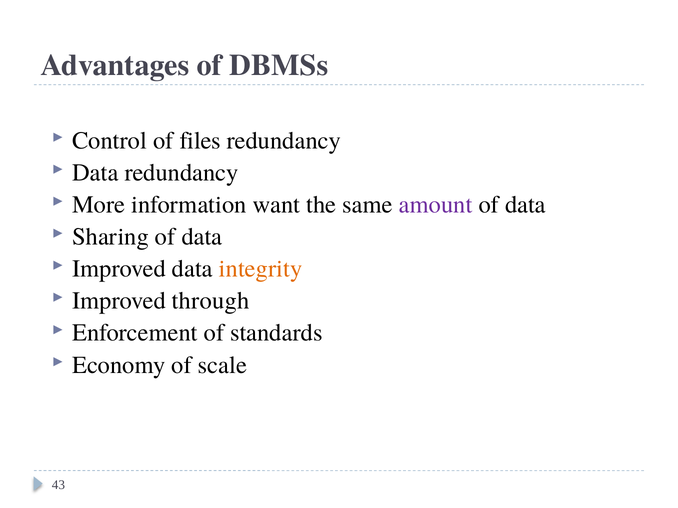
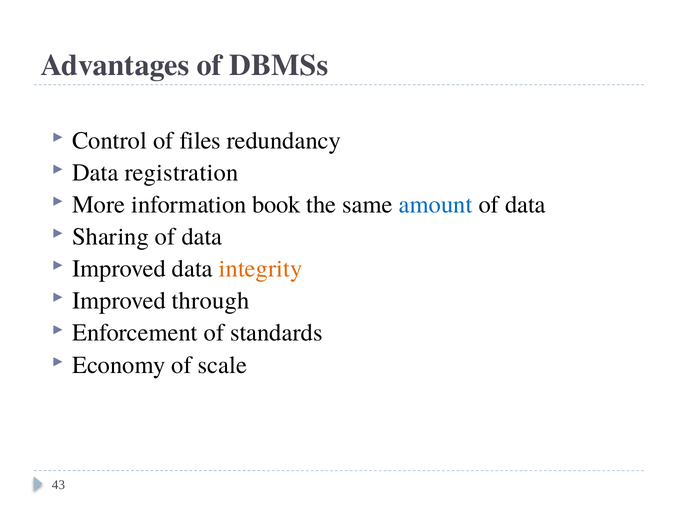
Data redundancy: redundancy -> registration (181, 173)
want: want -> book (277, 205)
amount colour: purple -> blue (436, 205)
